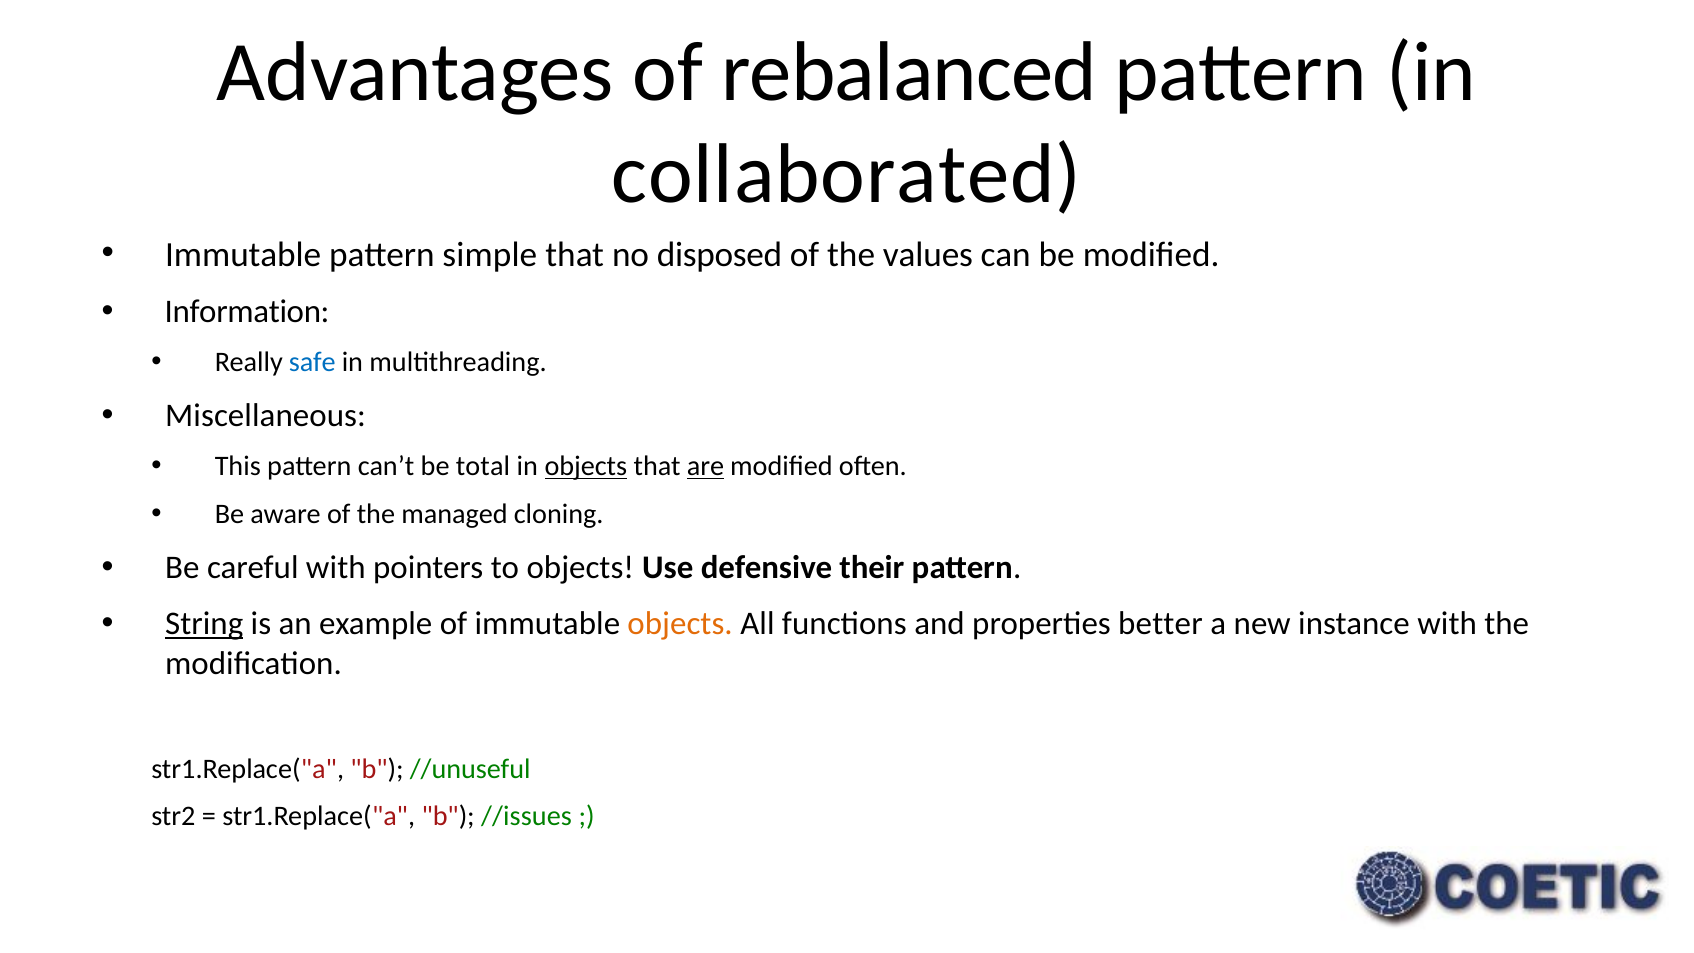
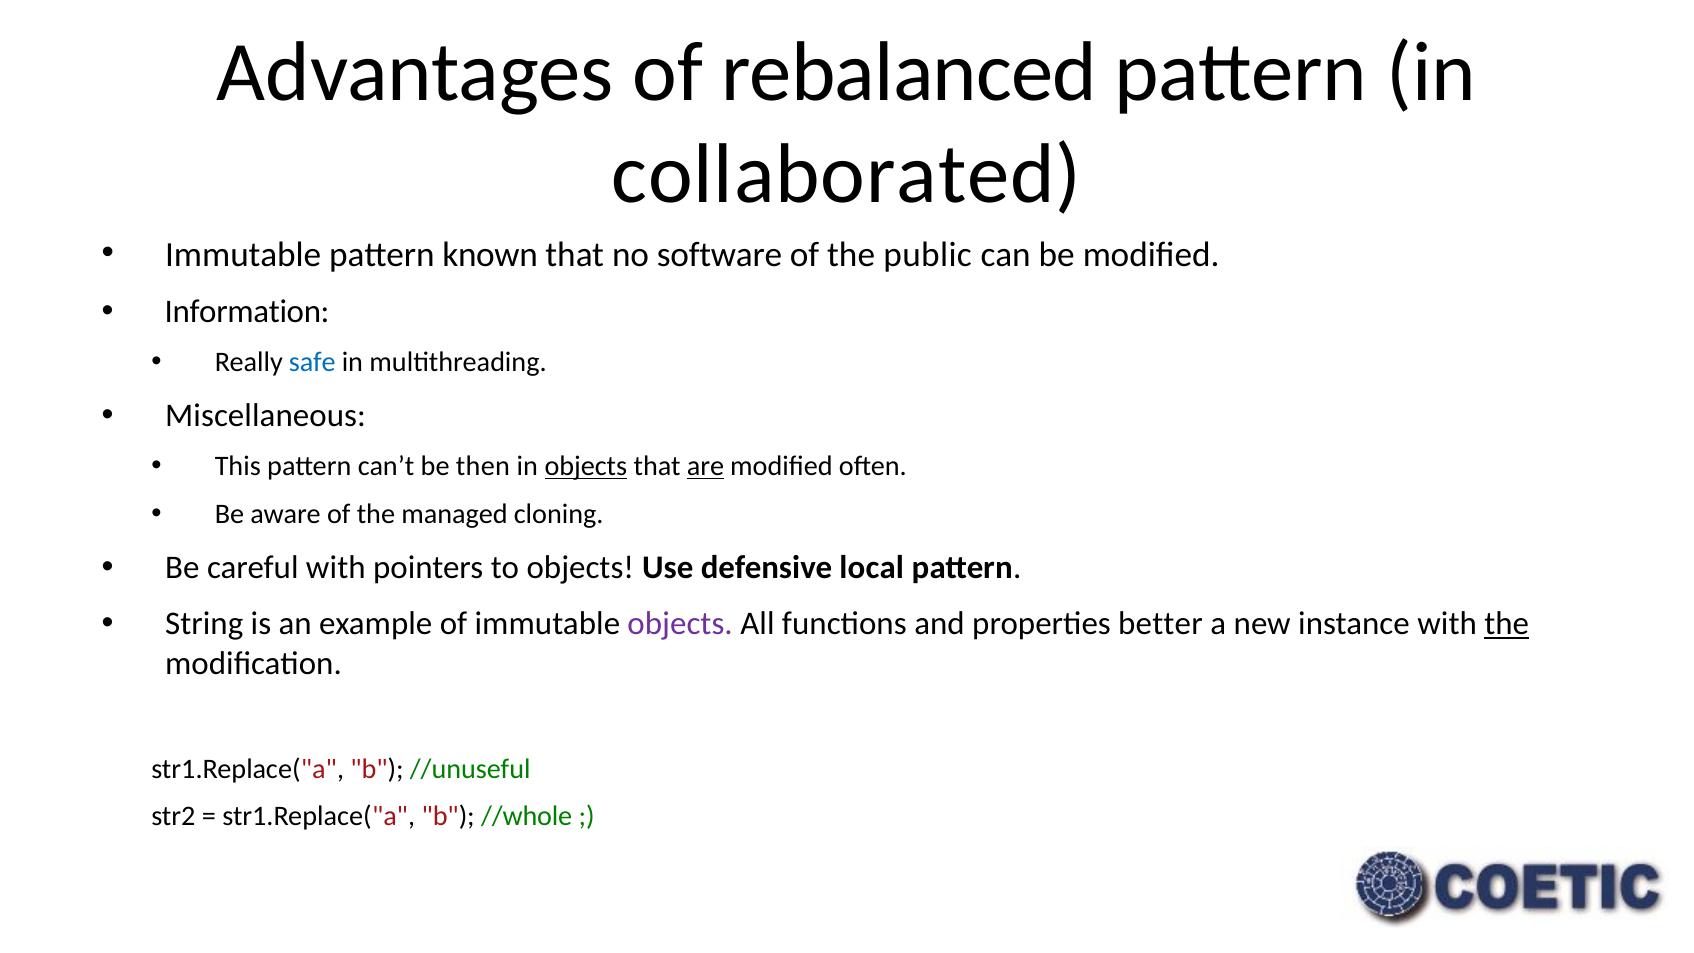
simple: simple -> known (490, 254)
disposed: disposed -> software (720, 254)
values: values -> public (928, 254)
total: total -> then (483, 466)
their: their -> local (872, 568)
String underline: present -> none (204, 624)
objects colour: orange -> purple (680, 624)
the underline: none -> present (1507, 624)
//issues: //issues -> //whole (527, 816)
